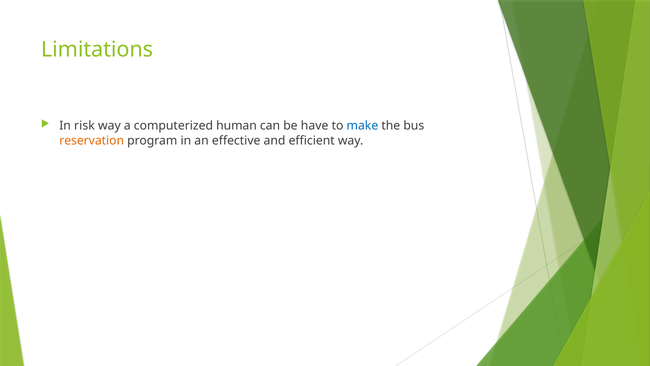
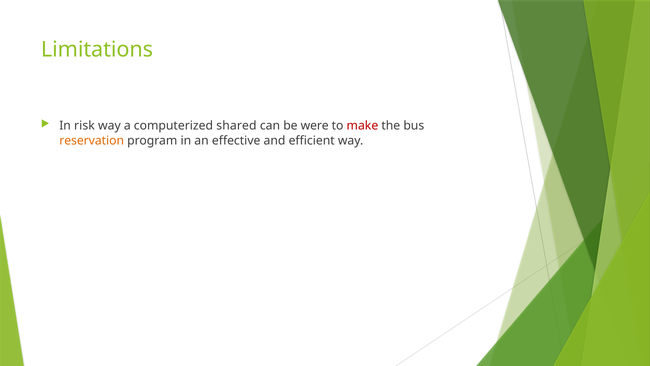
human: human -> shared (236, 126)
have: have -> were (315, 126)
make colour: blue -> red (362, 126)
